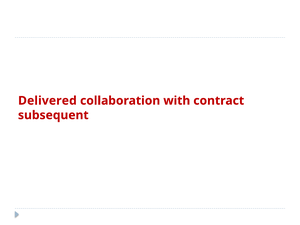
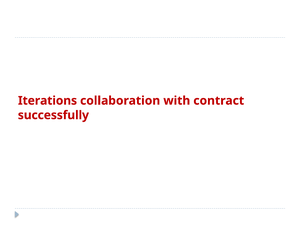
Delivered: Delivered -> Iterations (48, 101)
subsequent: subsequent -> successfully (53, 115)
